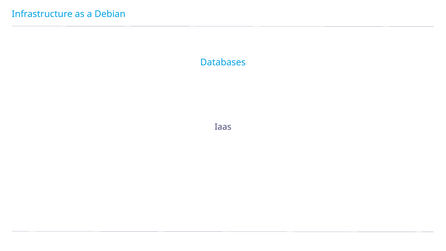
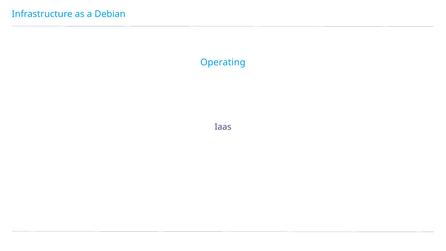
Databases: Databases -> Operating (223, 63)
